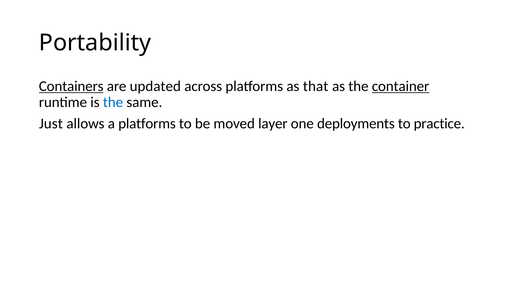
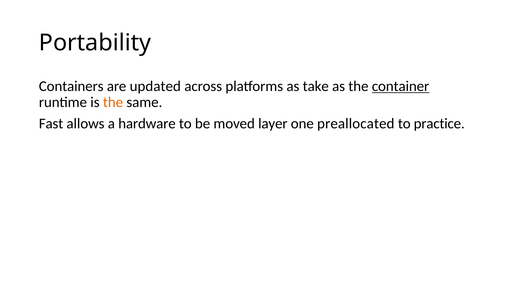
Containers underline: present -> none (71, 86)
that: that -> take (316, 86)
the colour: blue -> orange (113, 102)
Just: Just -> Fast (51, 124)
a platforms: platforms -> hardware (147, 124)
deployments: deployments -> preallocated (356, 124)
